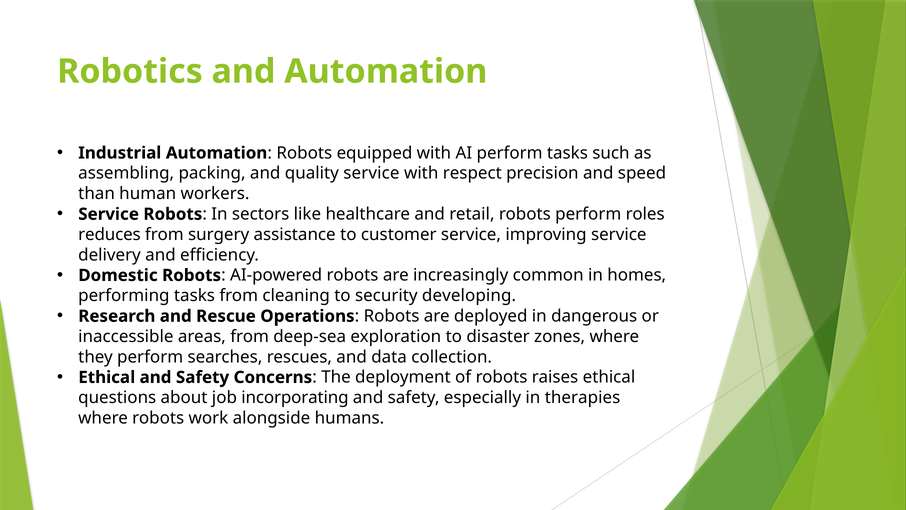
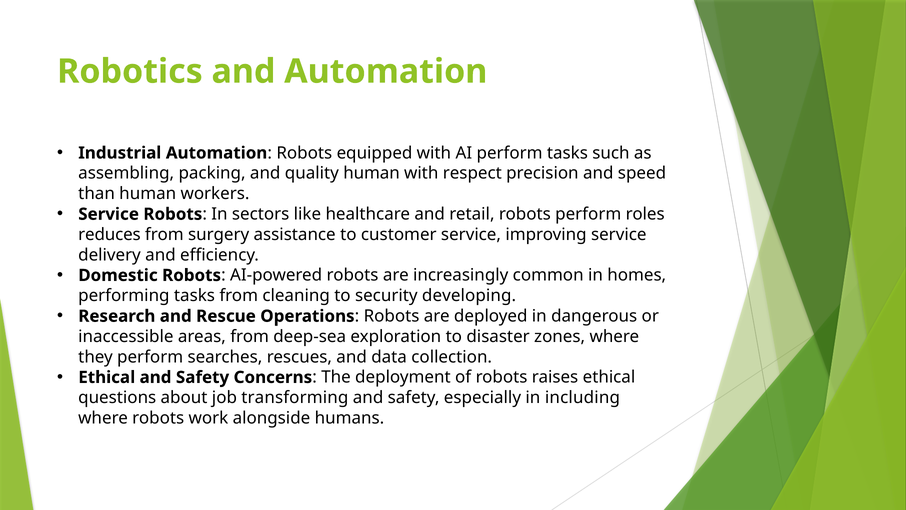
quality service: service -> human (372, 173)
incorporating: incorporating -> transforming (295, 397)
therapies: therapies -> including (582, 397)
